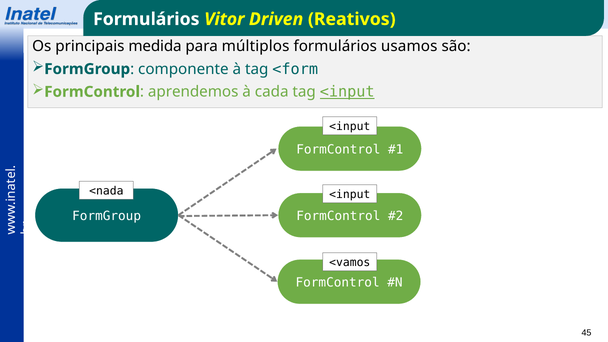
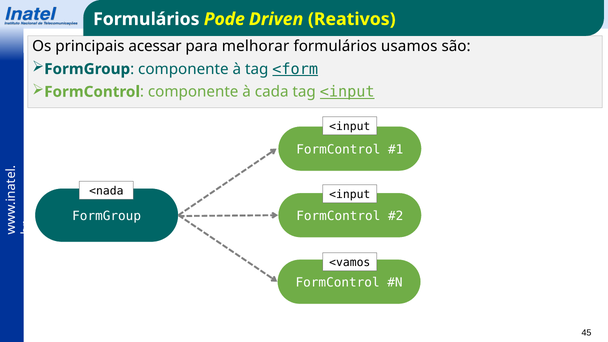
Vitor: Vitor -> Pode (224, 19)
medida: medida -> acessar (155, 46)
múltiplos: múltiplos -> melhorar (256, 46)
<form underline: none -> present (295, 69)
aprendemos: aprendemos -> componente (193, 92)
